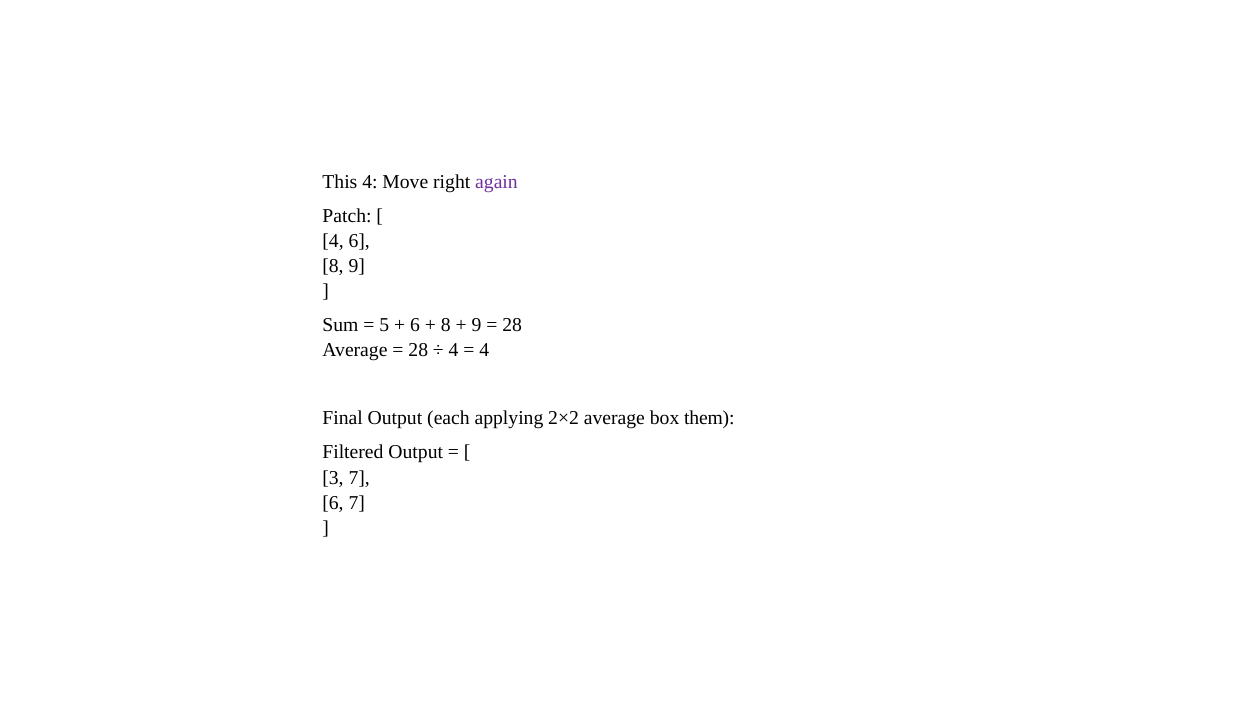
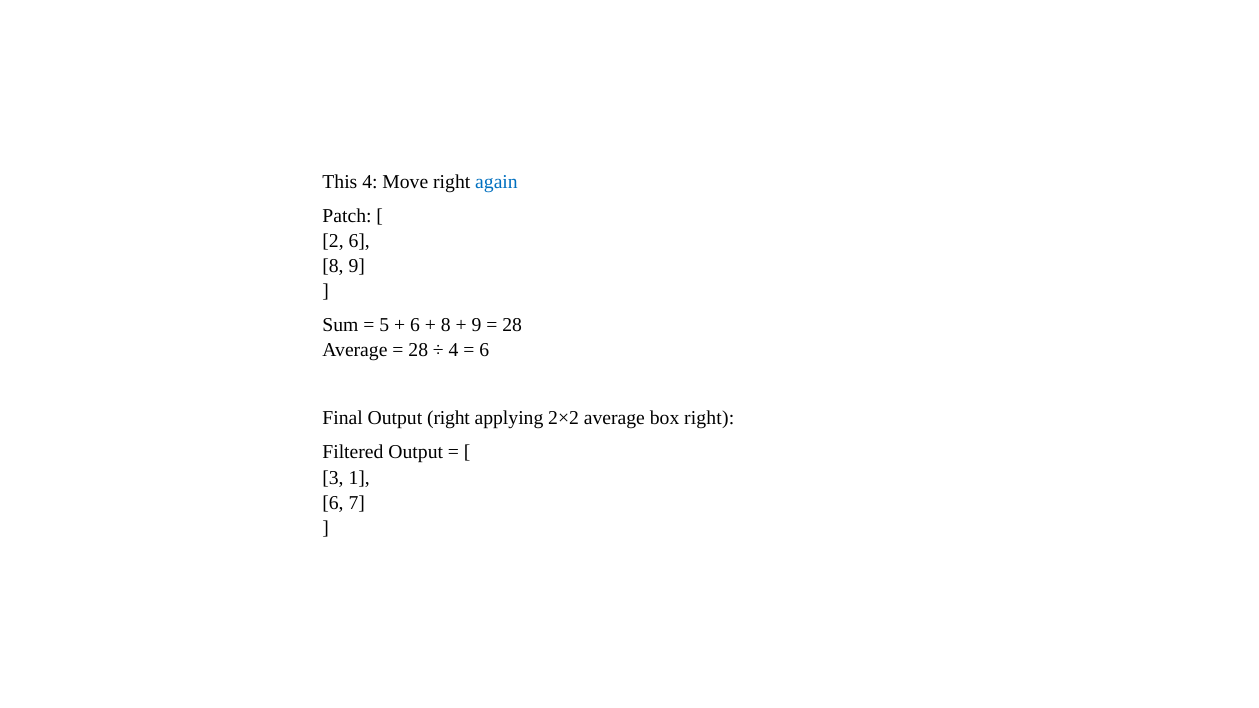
again colour: purple -> blue (496, 182)
4: 4 -> 2 (333, 241)
4: 4 -> 6 (484, 351)
Output each: each -> right (449, 419)
box them: them -> right (709, 419)
3 7: 7 -> 1 (359, 478)
